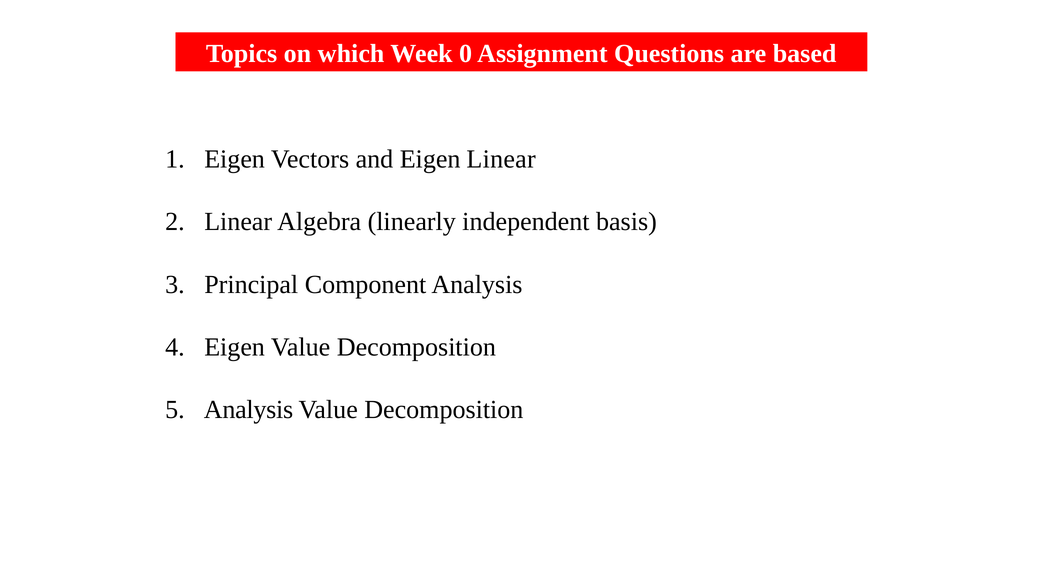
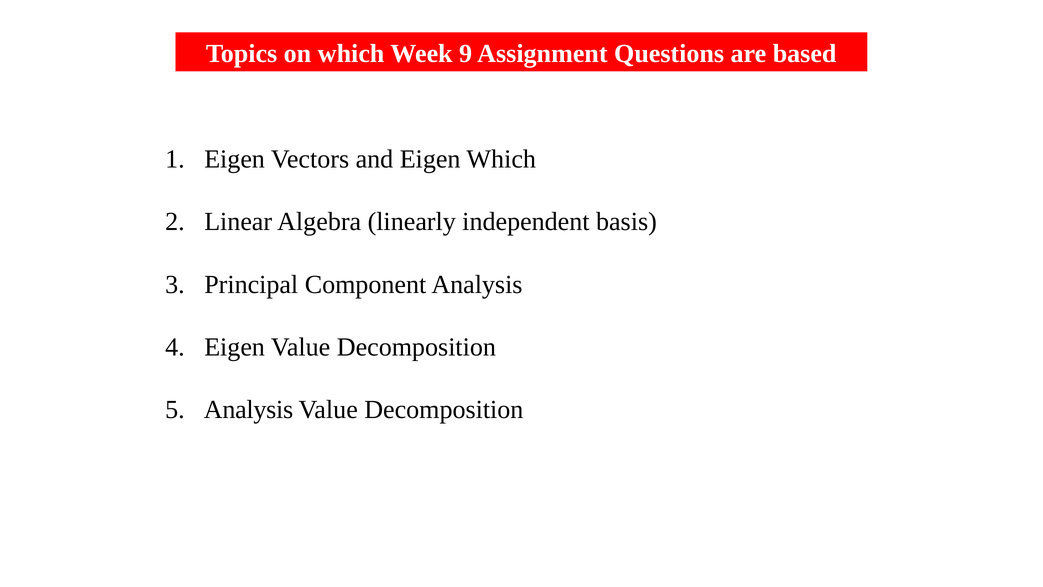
0: 0 -> 9 (466, 54)
Eigen Linear: Linear -> Which (501, 159)
